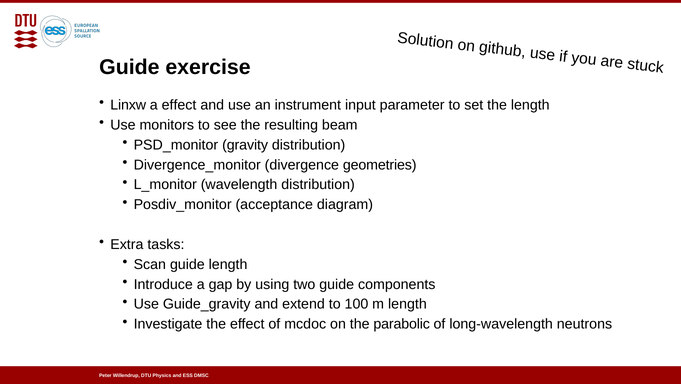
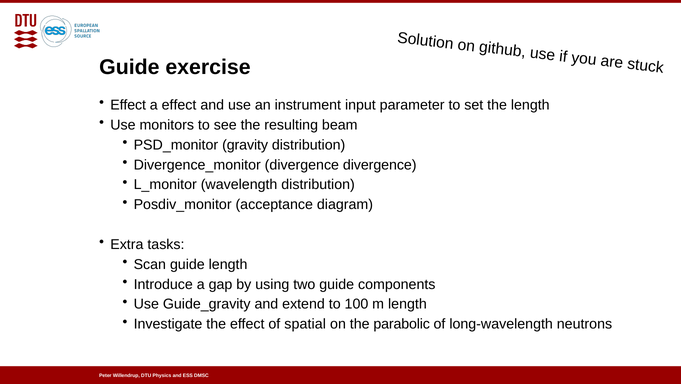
Linxw: Linxw -> Effect (128, 105)
divergence geometries: geometries -> divergence (380, 165)
mcdoc: mcdoc -> spatial (305, 324)
